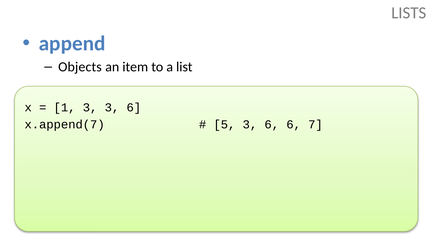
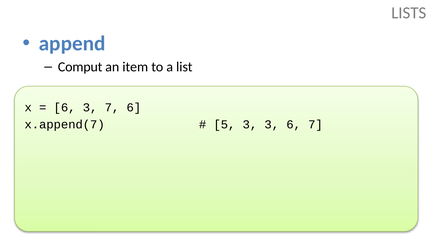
Objects: Objects -> Comput (80, 67)
1: 1 -> 6 (65, 108)
3 3: 3 -> 7 (112, 108)
5 3 6: 6 -> 3 (272, 124)
